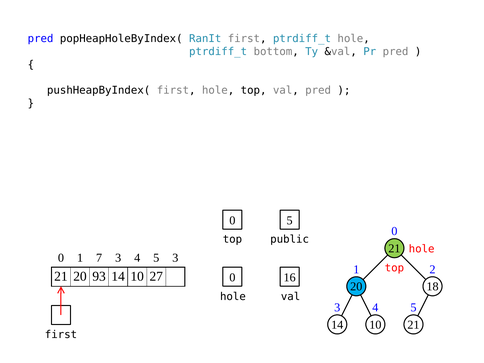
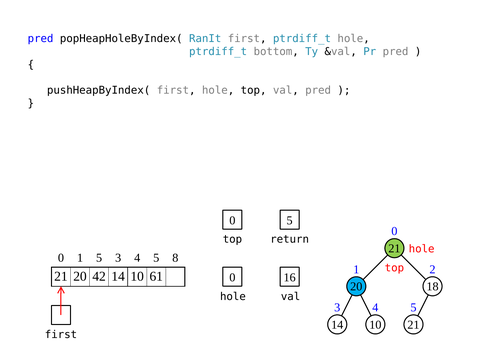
public: public -> return (290, 239)
1 7: 7 -> 5 (99, 258)
5 3: 3 -> 8 (175, 258)
93: 93 -> 42 (99, 276)
27: 27 -> 61 (156, 276)
